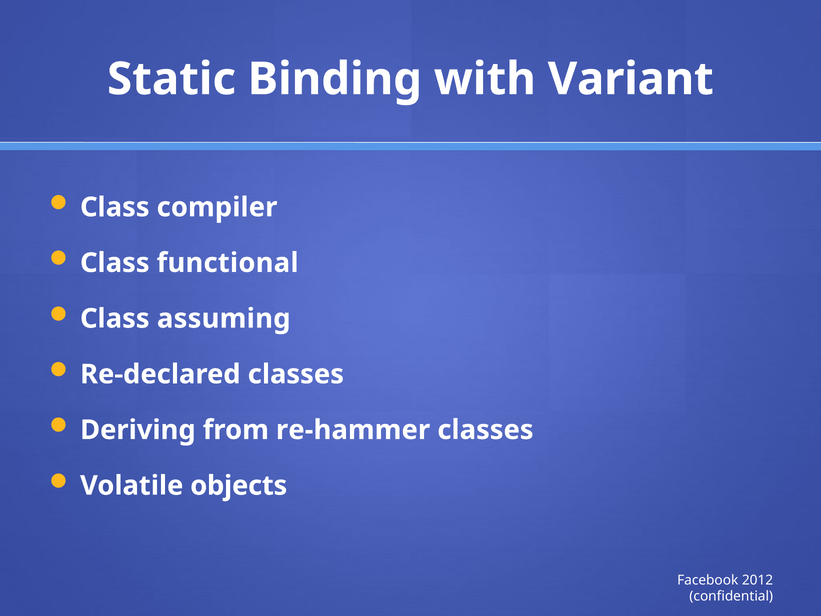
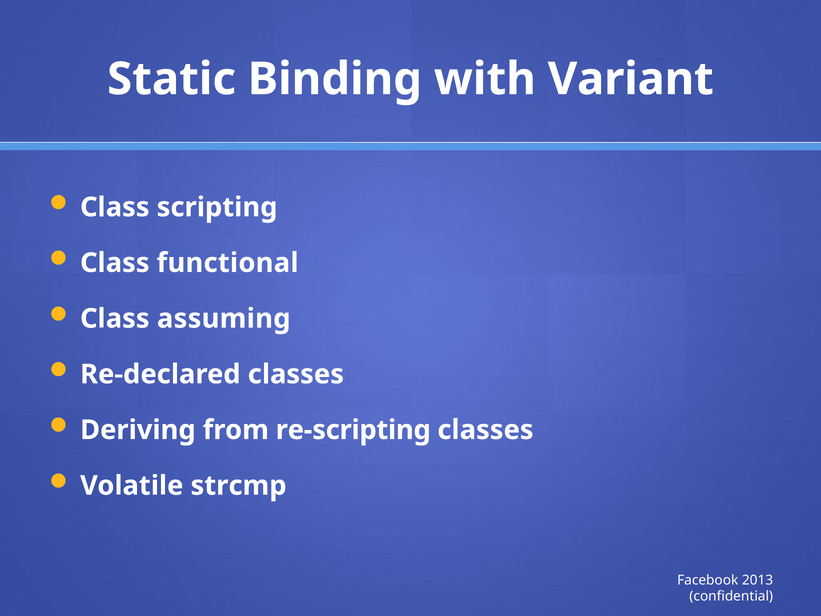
compiler: compiler -> scripting (217, 207)
re-hammer: re-hammer -> re-scripting (353, 430)
objects: objects -> strcmp (239, 485)
2012: 2012 -> 2013 (758, 580)
